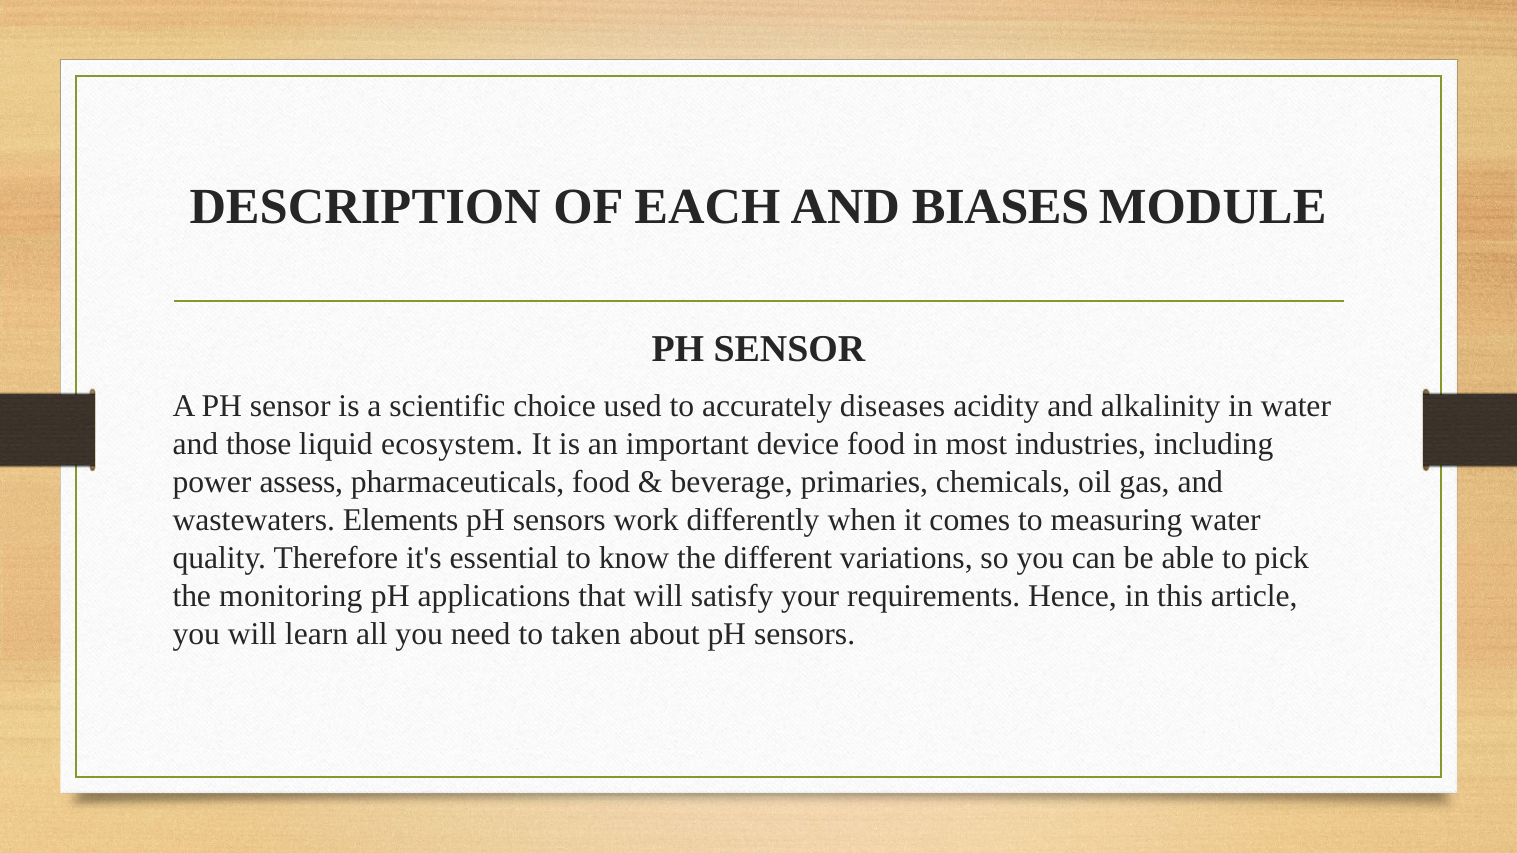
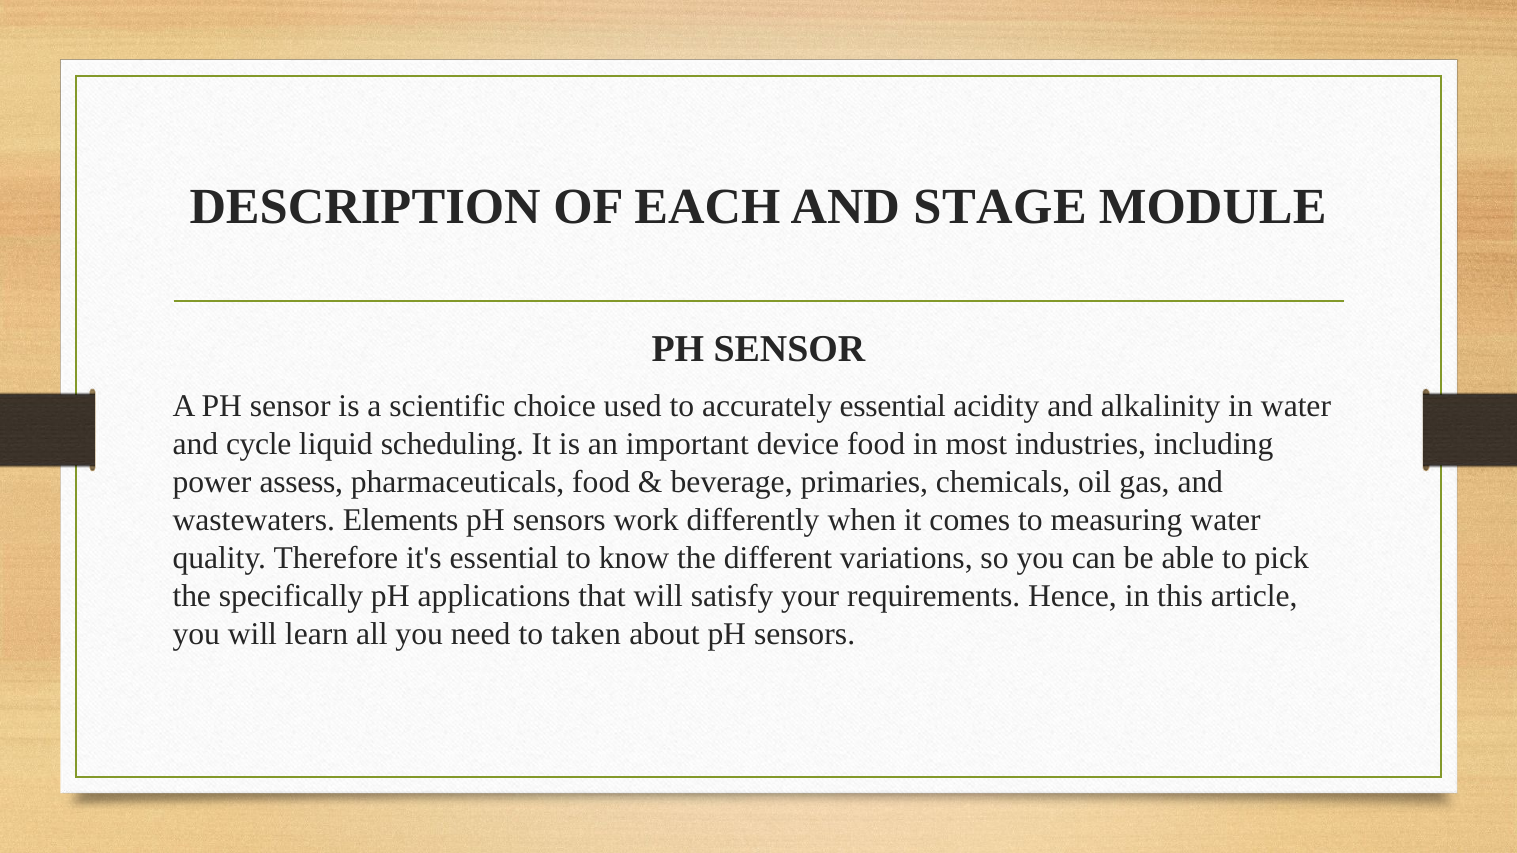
BIASES: BIASES -> STAGE (1000, 207)
accurately diseases: diseases -> essential (893, 406)
those: those -> cycle (259, 444)
ecosystem: ecosystem -> scheduling (452, 444)
monitoring: monitoring -> specifically (291, 596)
